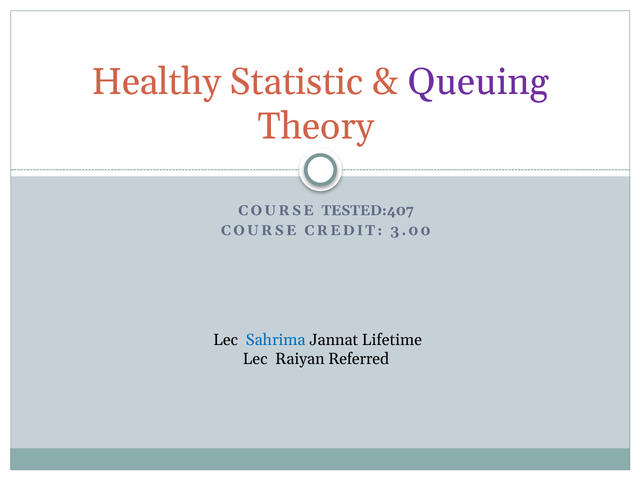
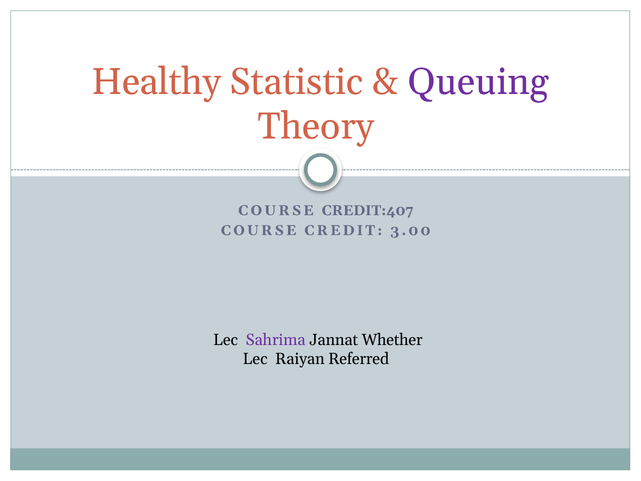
TESTED:407: TESTED:407 -> CREDIT:407 (368, 210)
Sahrima colour: blue -> purple (276, 340)
Lifetime: Lifetime -> Whether (392, 340)
